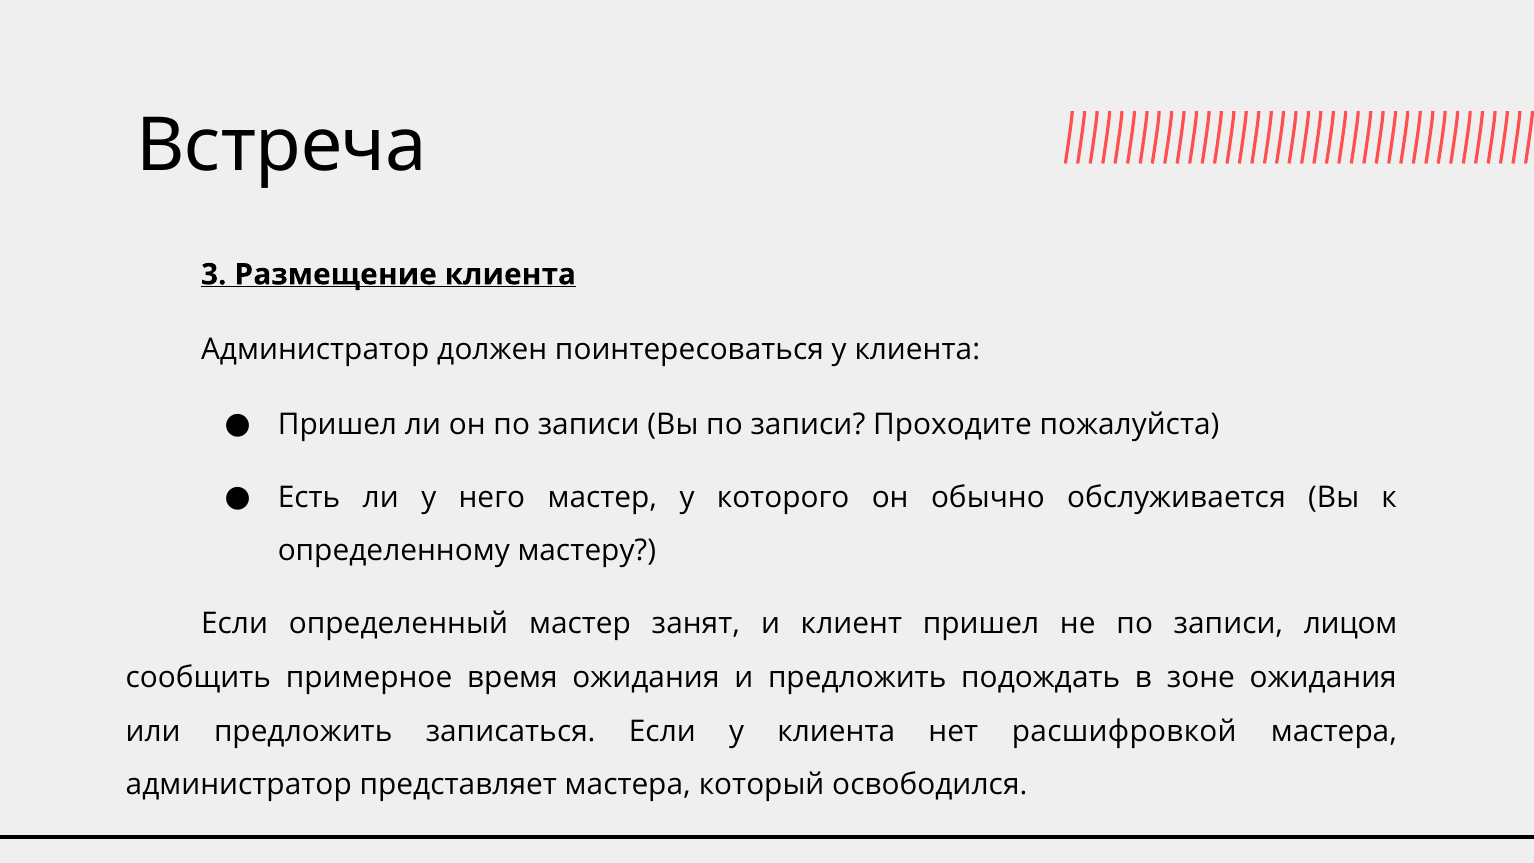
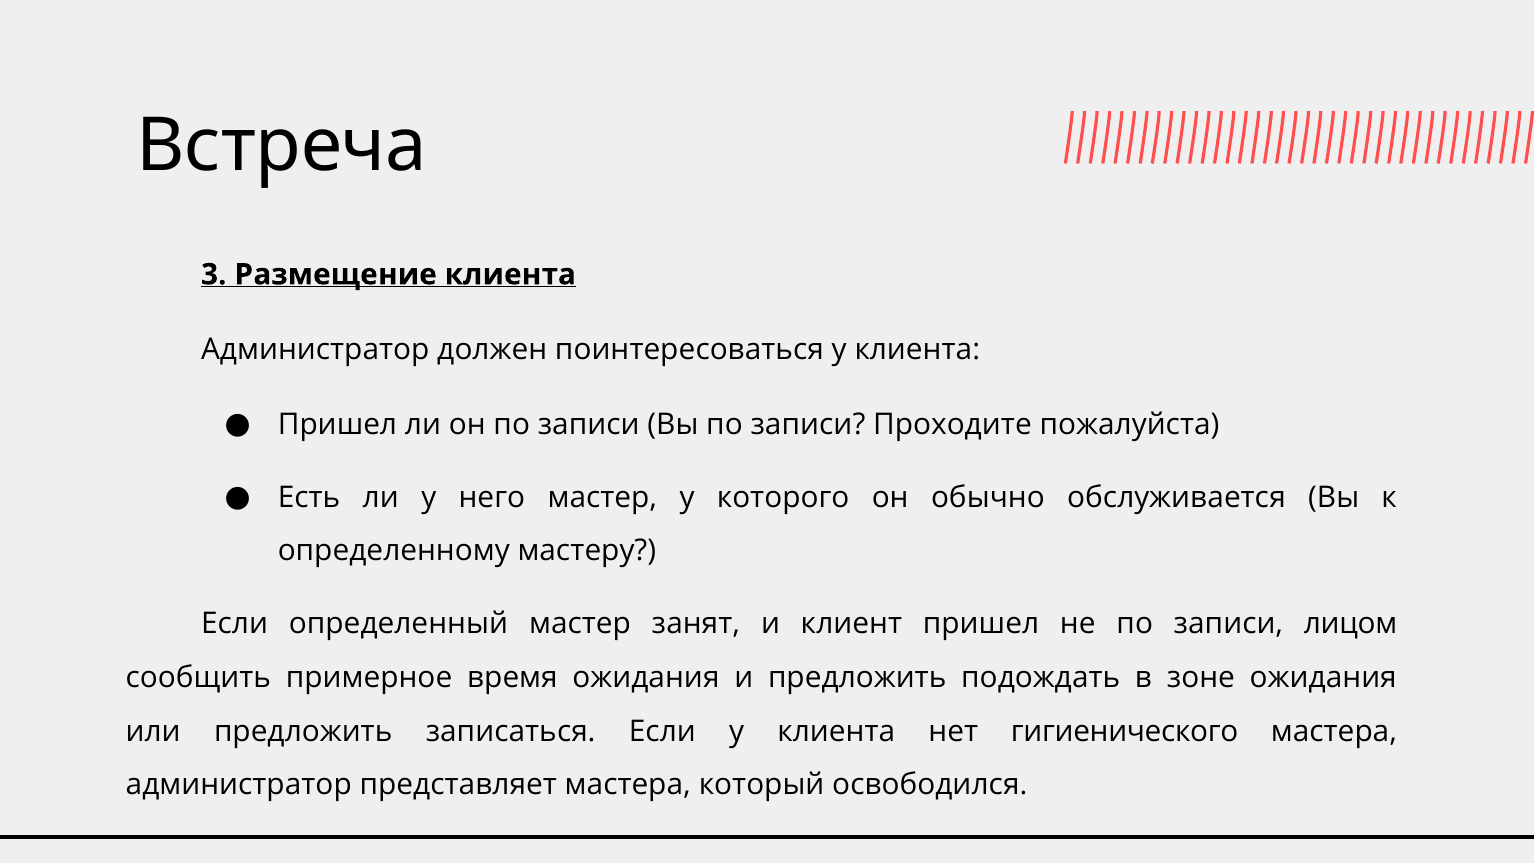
расшифровкой: расшифровкой -> гигиенического (1125, 731)
